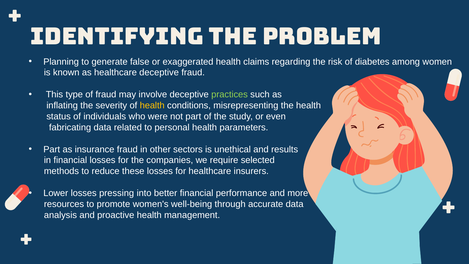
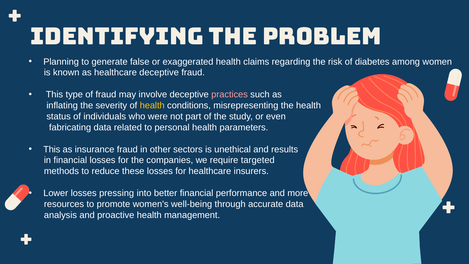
practices colour: light green -> pink (230, 94)
Part: Part -> This (52, 149)
selected: selected -> targeted (258, 160)
